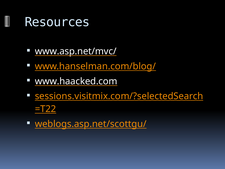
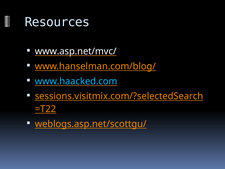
www.haacked.com colour: white -> light blue (76, 81)
